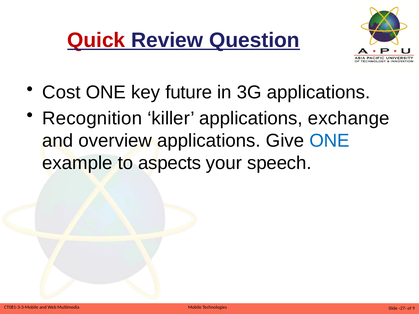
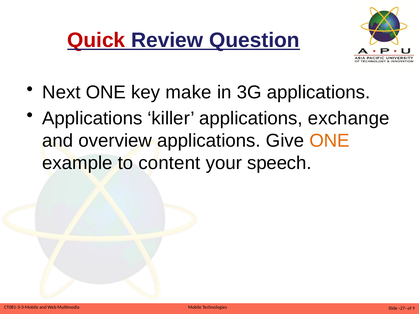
Cost: Cost -> Next (61, 92)
future: future -> make (189, 92)
Recognition: Recognition -> Applications (92, 118)
ONE colour: blue -> orange (330, 141)
aspects: aspects -> content (169, 163)
